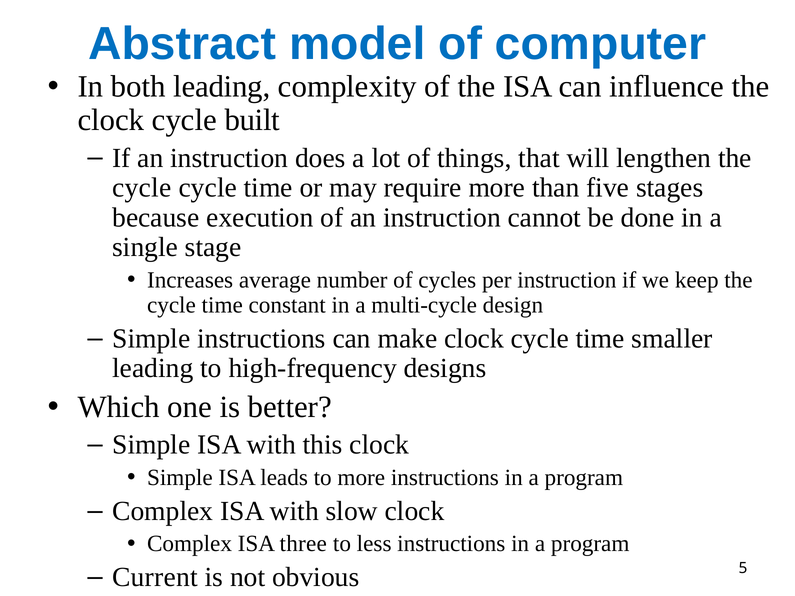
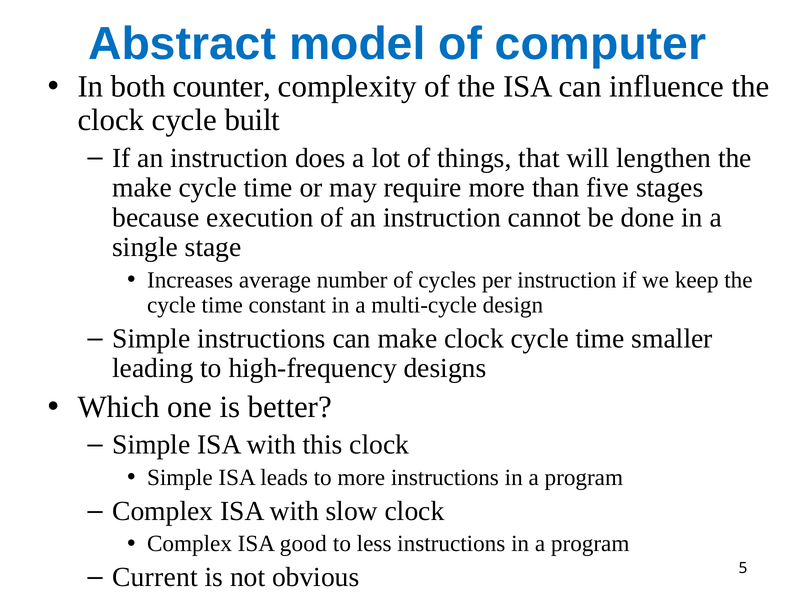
both leading: leading -> counter (222, 87)
cycle: cycle -> make (142, 188)
three: three -> good (303, 544)
